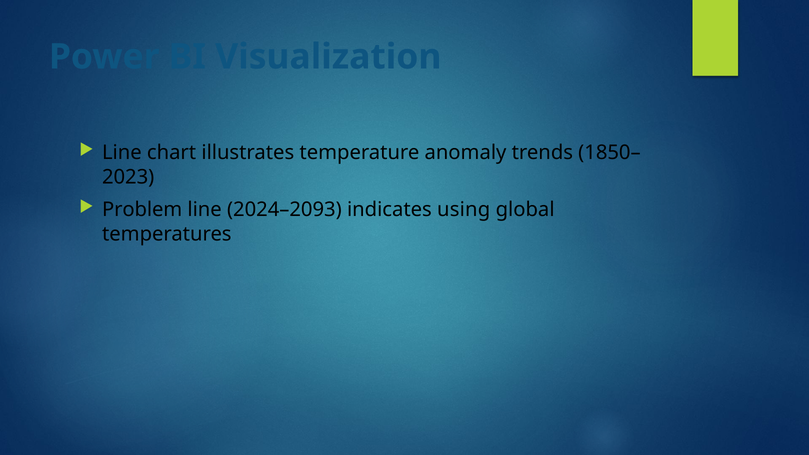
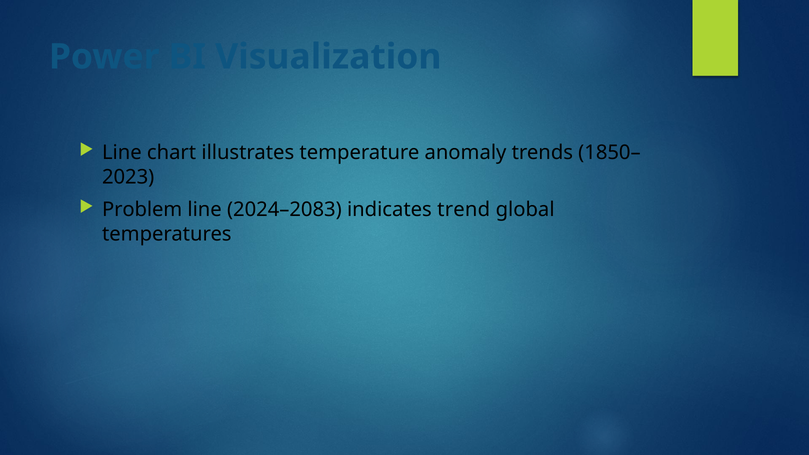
2024–2093: 2024–2093 -> 2024–2083 (284, 210)
using: using -> trend (464, 210)
